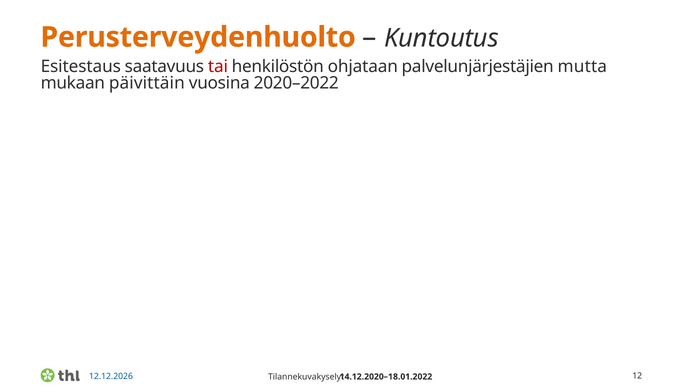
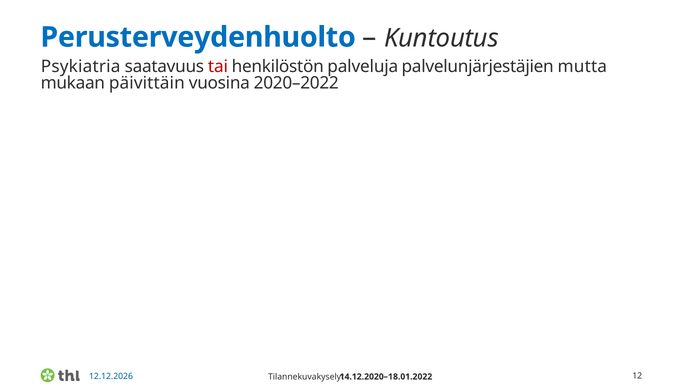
Perusterveydenhuolto colour: orange -> blue (198, 37)
Esitestaus: Esitestaus -> Psykiatria (81, 67)
ohjataan: ohjataan -> palveluja (363, 67)
